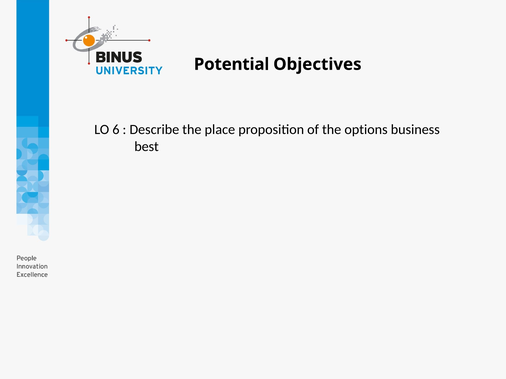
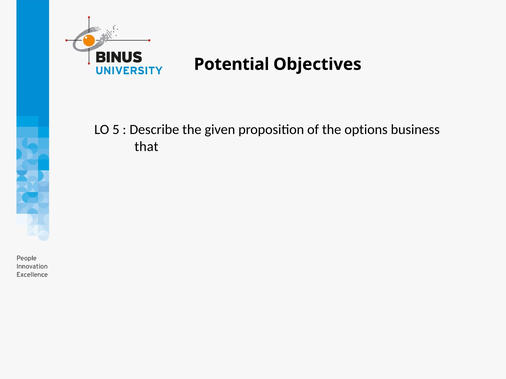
6: 6 -> 5 (116, 130)
place: place -> given (220, 130)
best: best -> that (146, 147)
